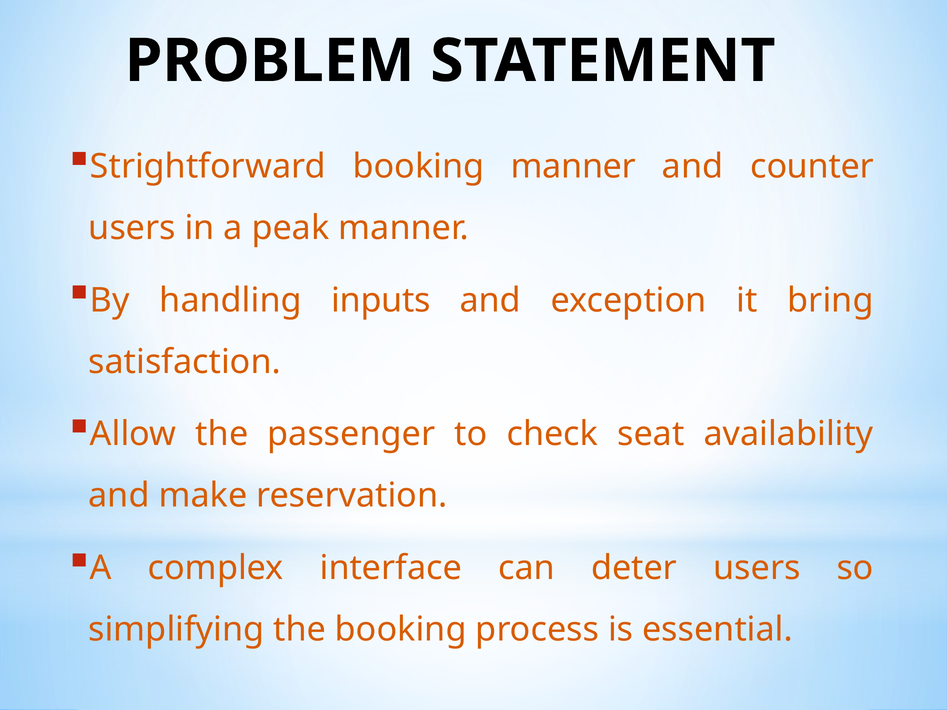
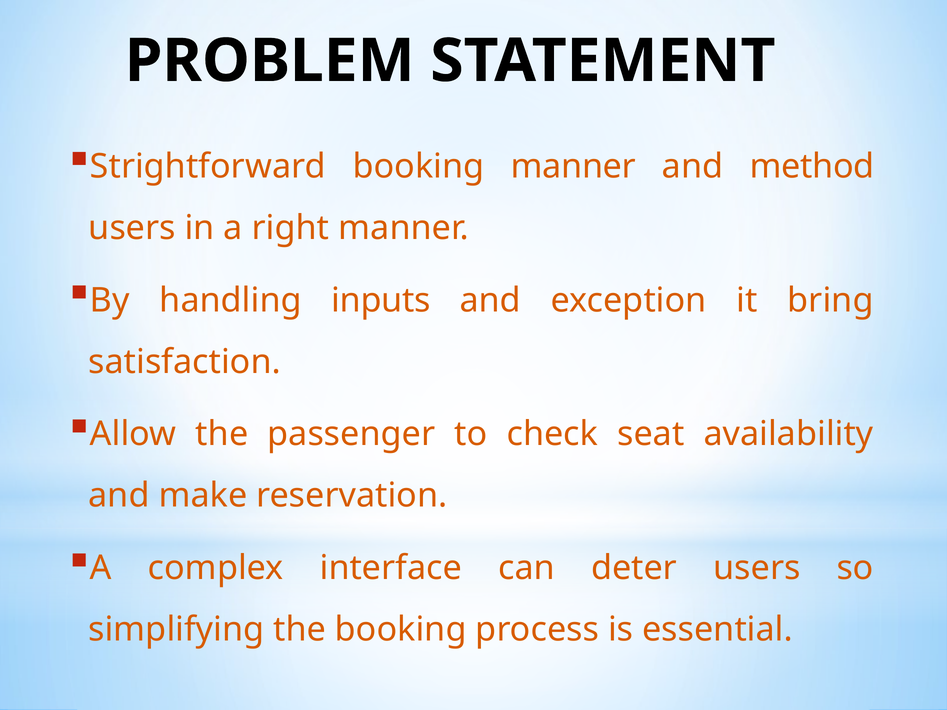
counter: counter -> method (812, 167)
peak: peak -> right (290, 228)
